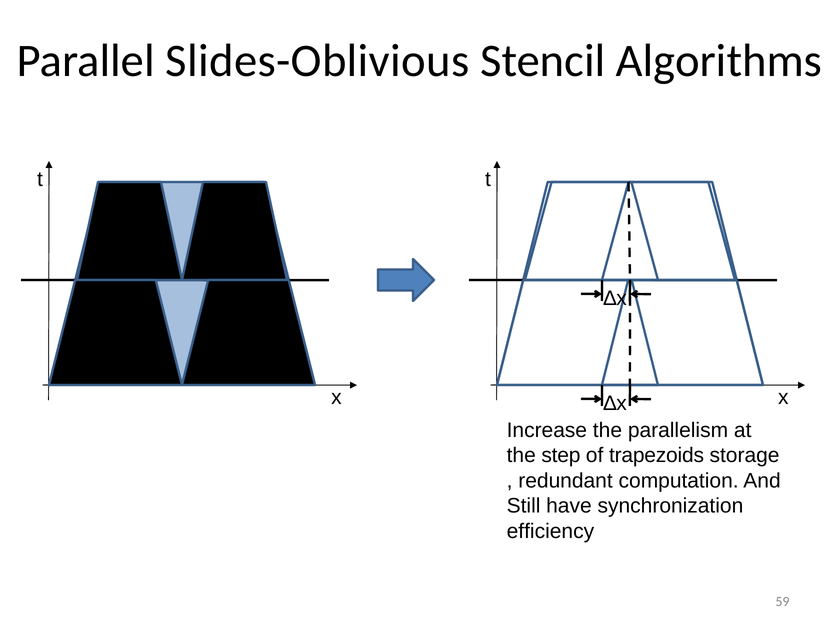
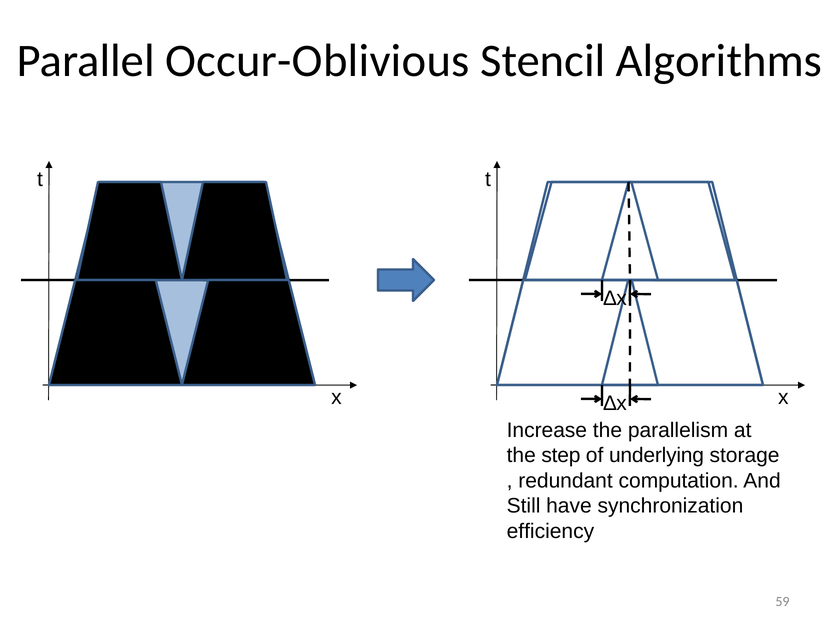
Slides-Oblivious: Slides-Oblivious -> Occur-Oblivious (317, 61)
trapezoids: trapezoids -> underlying (657, 456)
